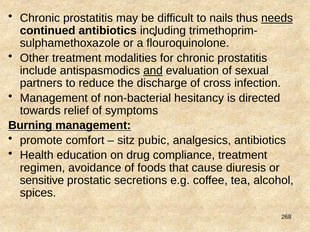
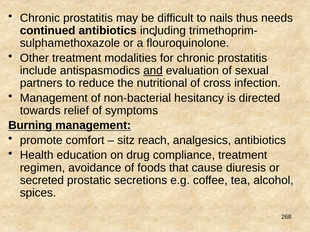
needs underline: present -> none (277, 18)
discharge: discharge -> nutritional (162, 83)
pubic: pubic -> reach (154, 141)
sensitive: sensitive -> secreted (42, 181)
